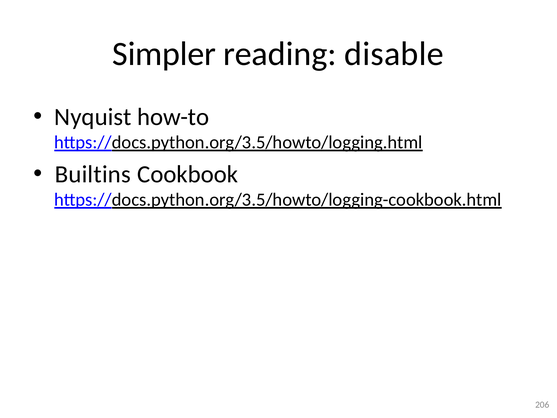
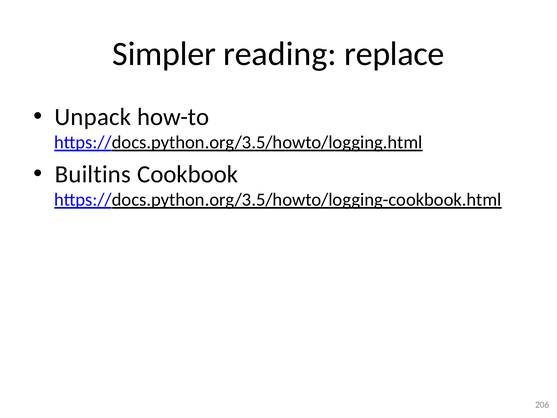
disable: disable -> replace (394, 54)
Nyquist: Nyquist -> Unpack (93, 117)
